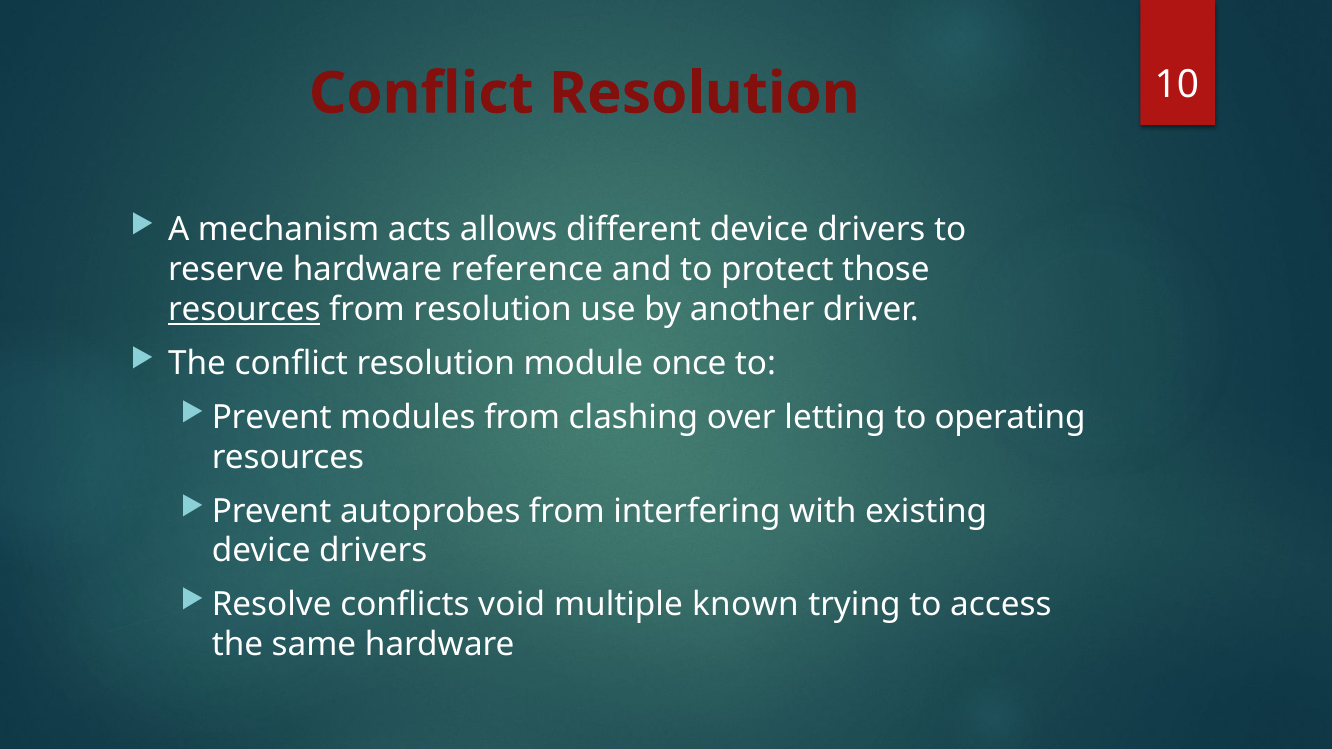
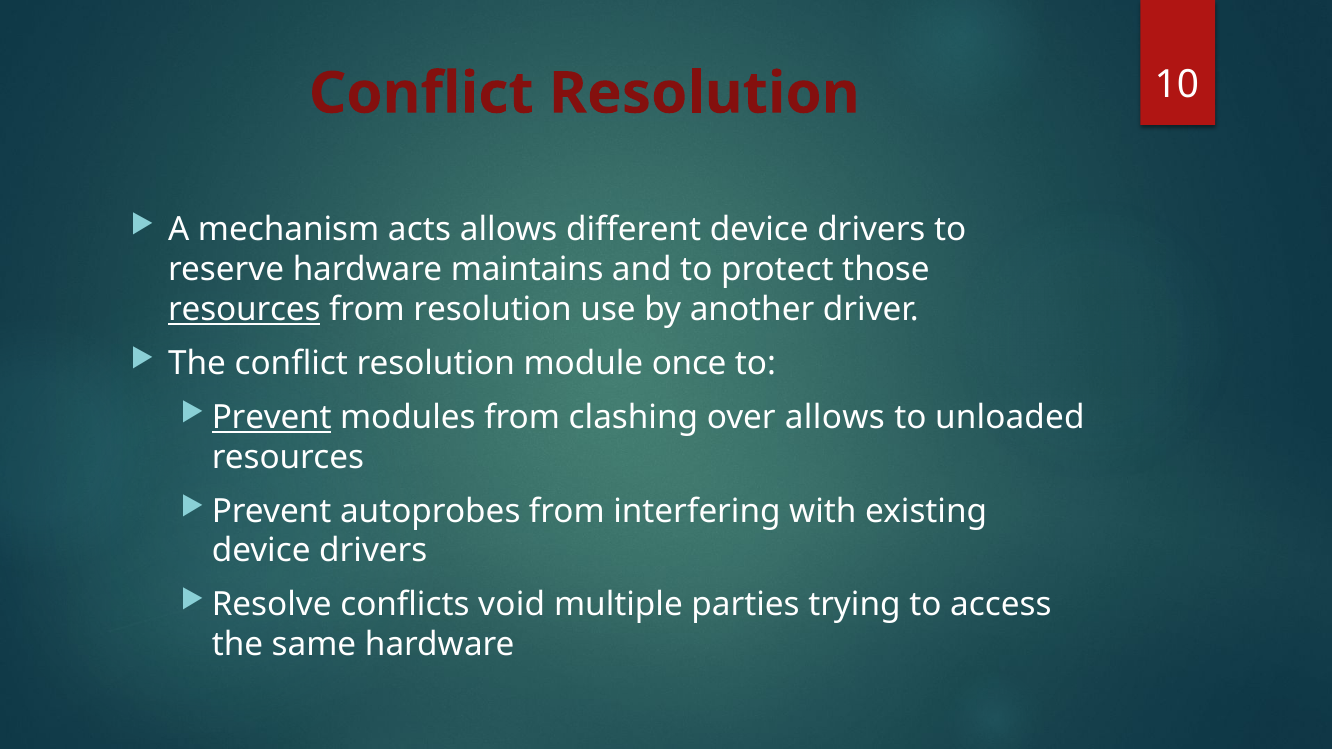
reference: reference -> maintains (527, 270)
Prevent underline: none -> present (272, 417)
over letting: letting -> allows (835, 417)
operating: operating -> unloaded (1010, 417)
known: known -> parties (746, 605)
